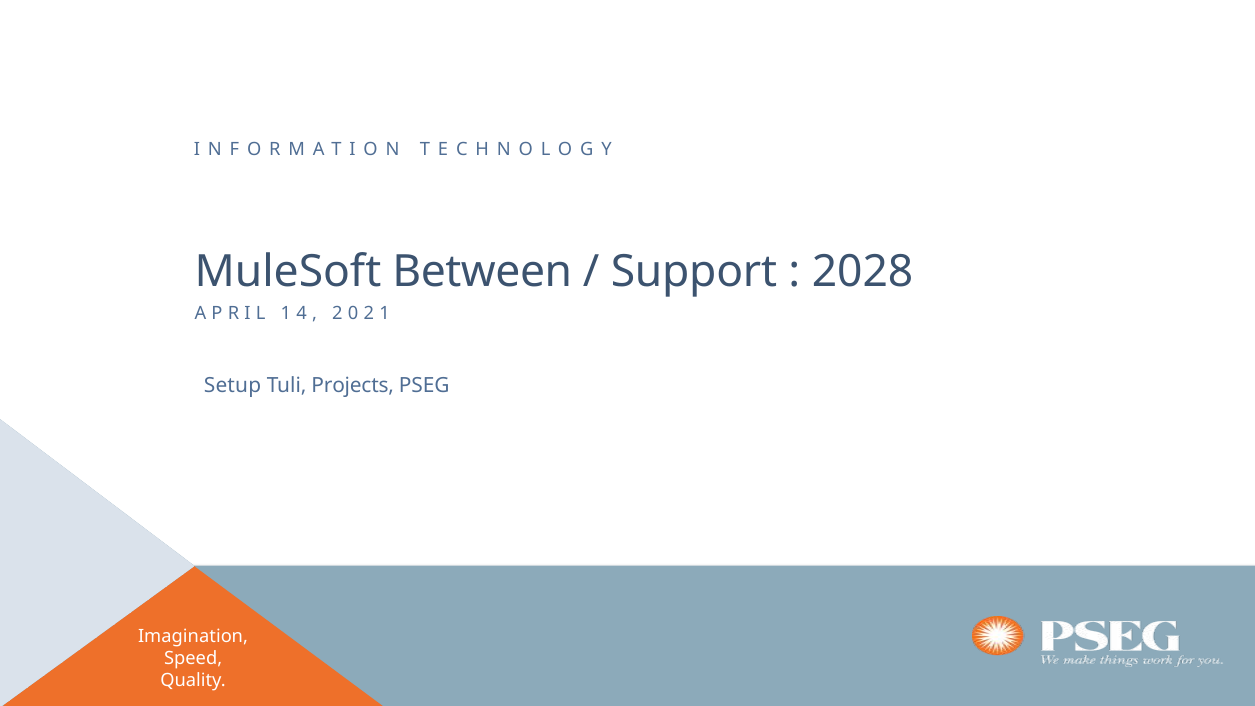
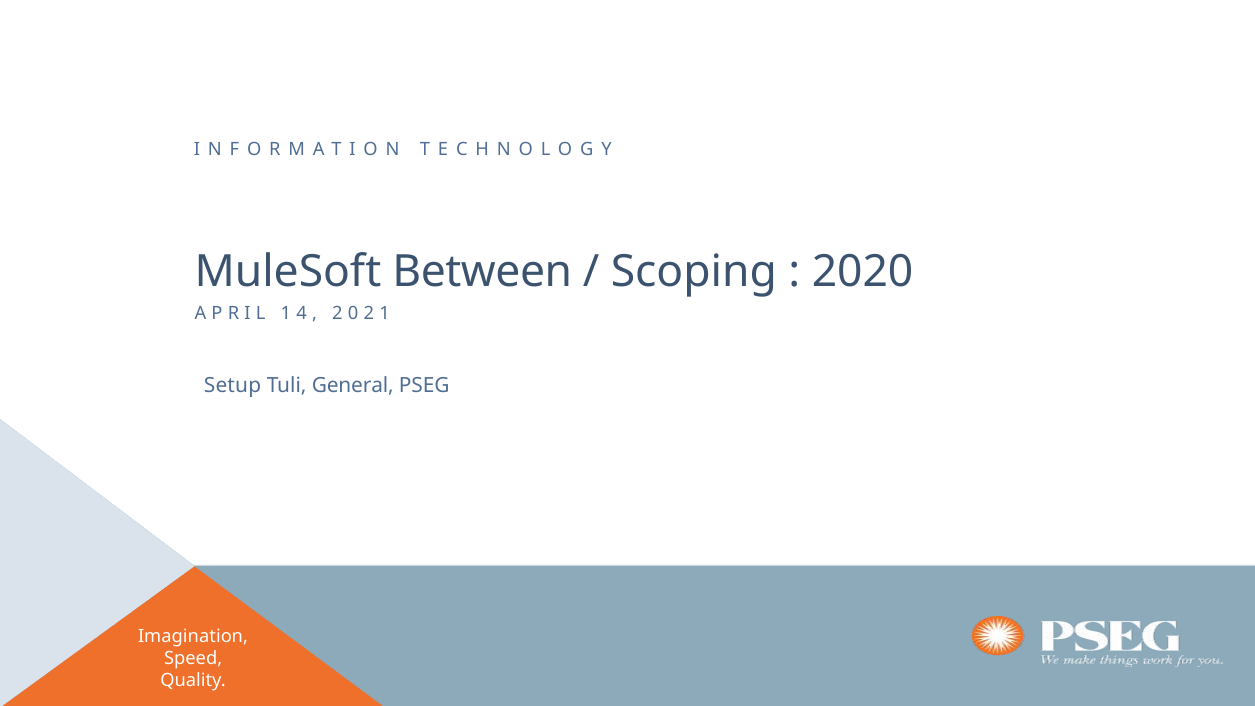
Support: Support -> Scoping (694, 272)
2028: 2028 -> 2020 (863, 272)
Projects: Projects -> General (353, 385)
